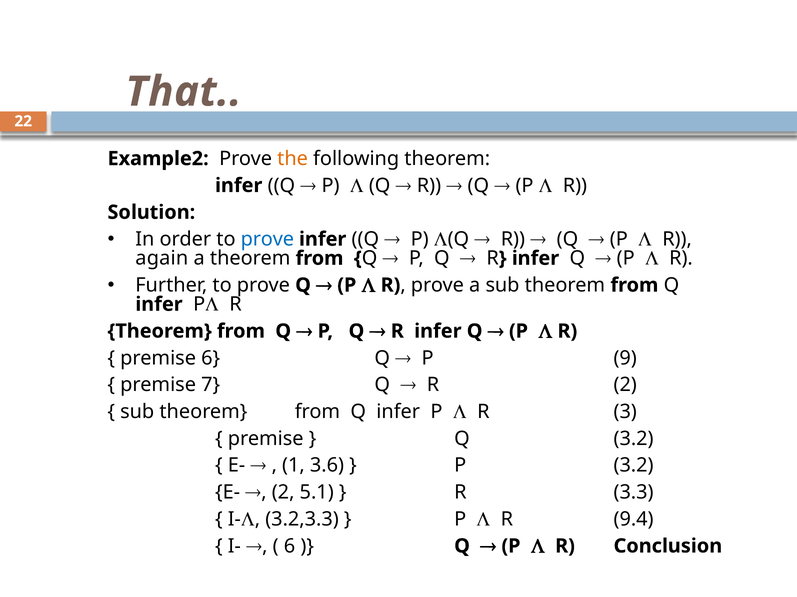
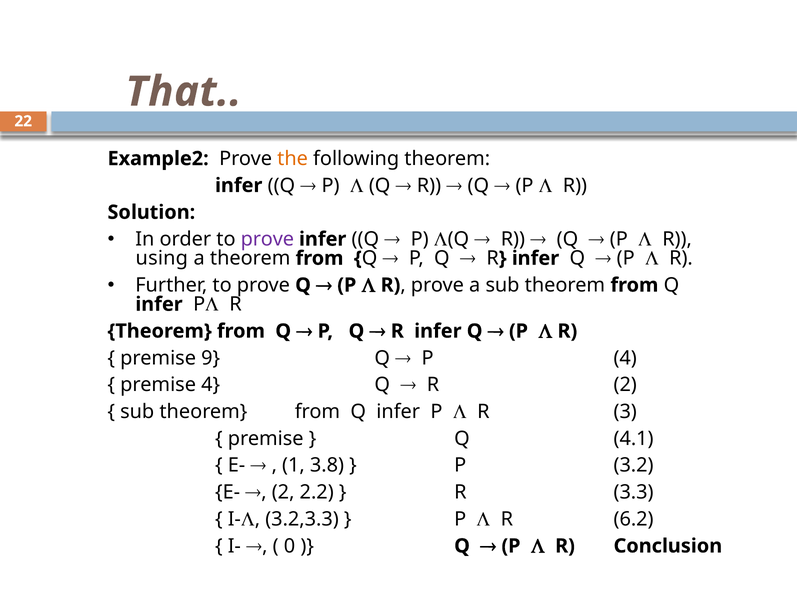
prove colour: blue -> purple (267, 239)
again: again -> using (162, 259)
premise 6: 6 -> 9 (211, 358)
P 9: 9 -> 4 (625, 358)
premise 7: 7 -> 4 (211, 385)
Q 3.2: 3.2 -> 4.1 (634, 439)
3.6: 3.6 -> 3.8 (327, 466)
5.1: 5.1 -> 2.2 (317, 493)
9.4: 9.4 -> 6.2 (634, 520)
6: 6 -> 0 (290, 547)
